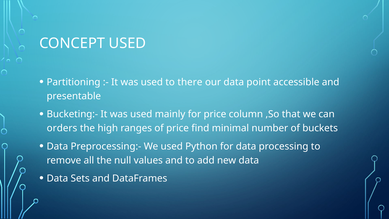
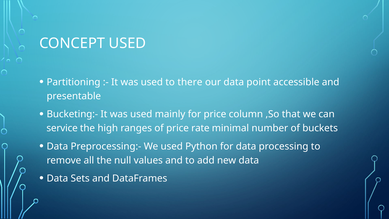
orders: orders -> service (62, 128)
find: find -> rate (200, 128)
